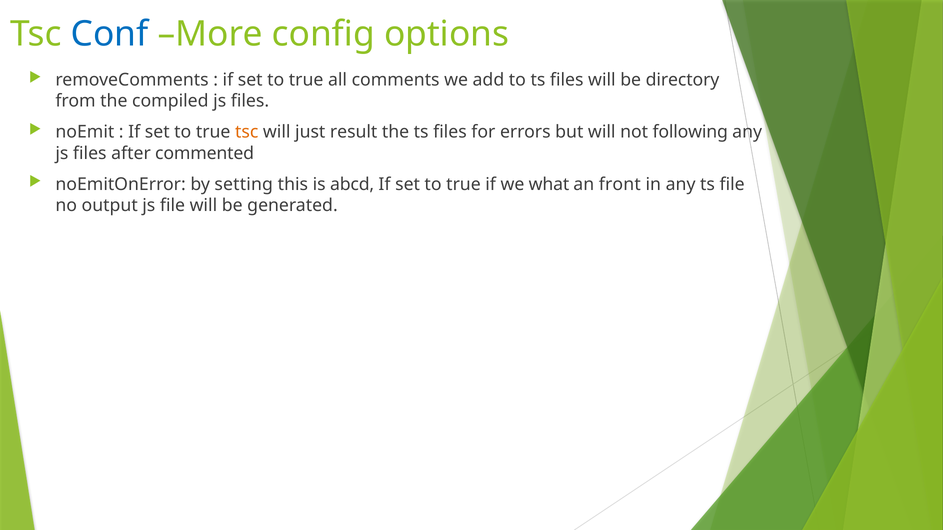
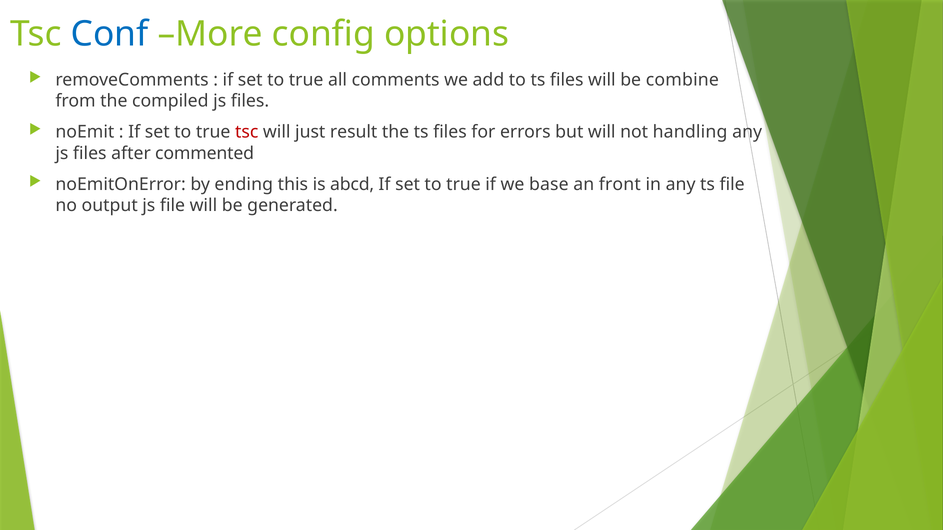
directory: directory -> combine (682, 80)
tsc colour: orange -> red (247, 132)
following: following -> handling (690, 132)
setting: setting -> ending (244, 185)
what: what -> base (549, 185)
